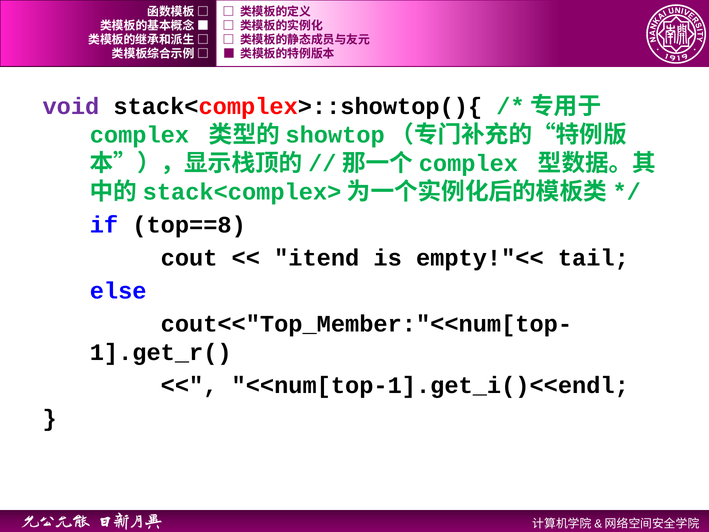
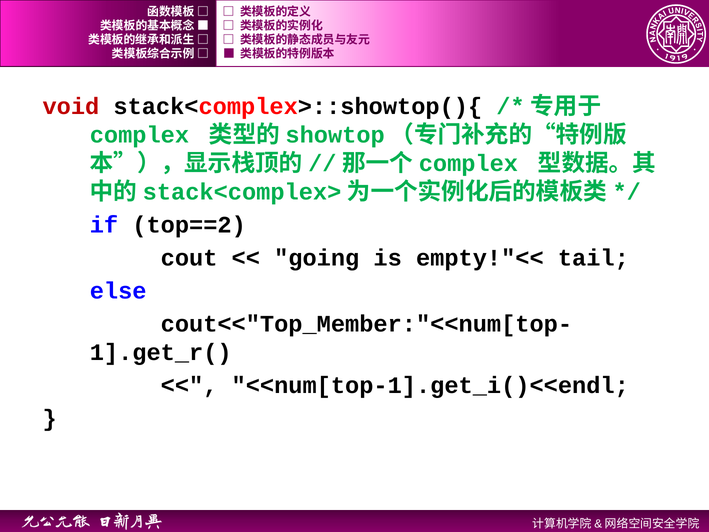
void colour: purple -> red (71, 107)
top==8: top==8 -> top==2 (189, 225)
itend: itend -> going (317, 258)
